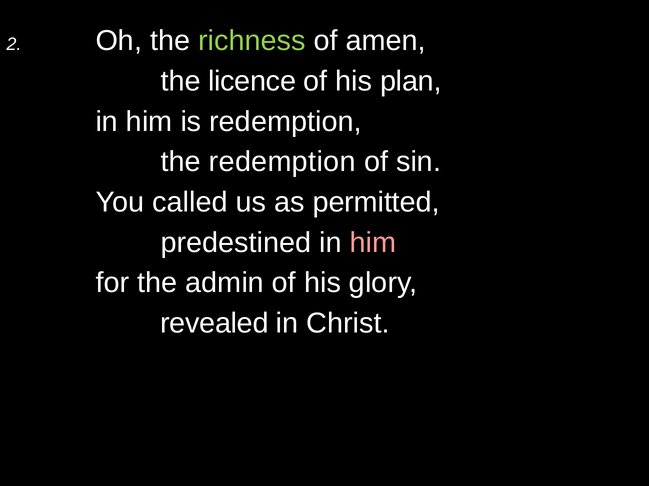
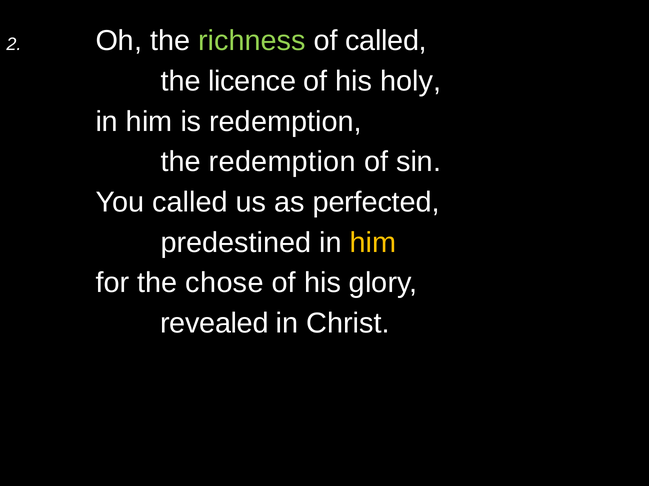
of amen: amen -> called (386, 41)
plan: plan -> holy (411, 81)
permitted: permitted -> perfected (376, 203)
him colour: pink -> yellow (373, 243)
admin: admin -> chose (225, 283)
